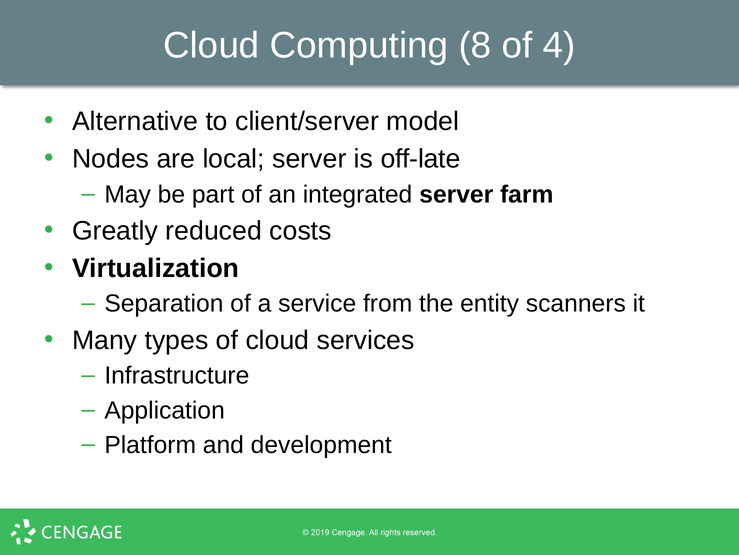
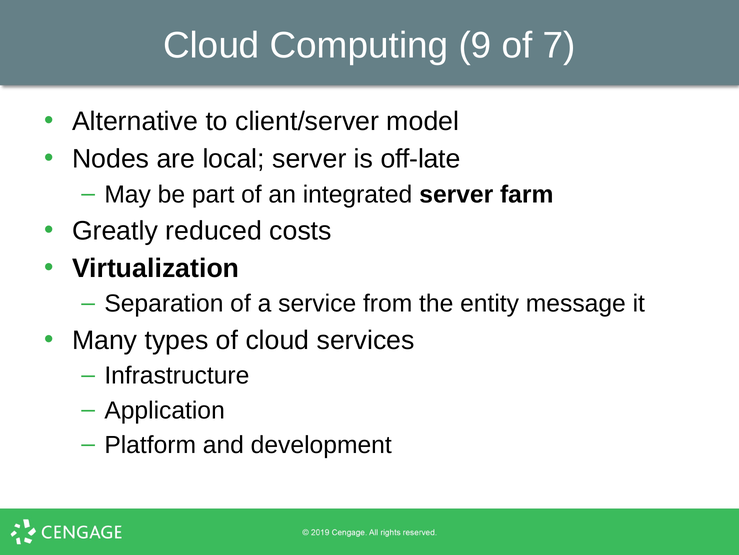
8: 8 -> 9 (475, 45)
4: 4 -> 7 (559, 45)
scanners: scanners -> message (576, 303)
